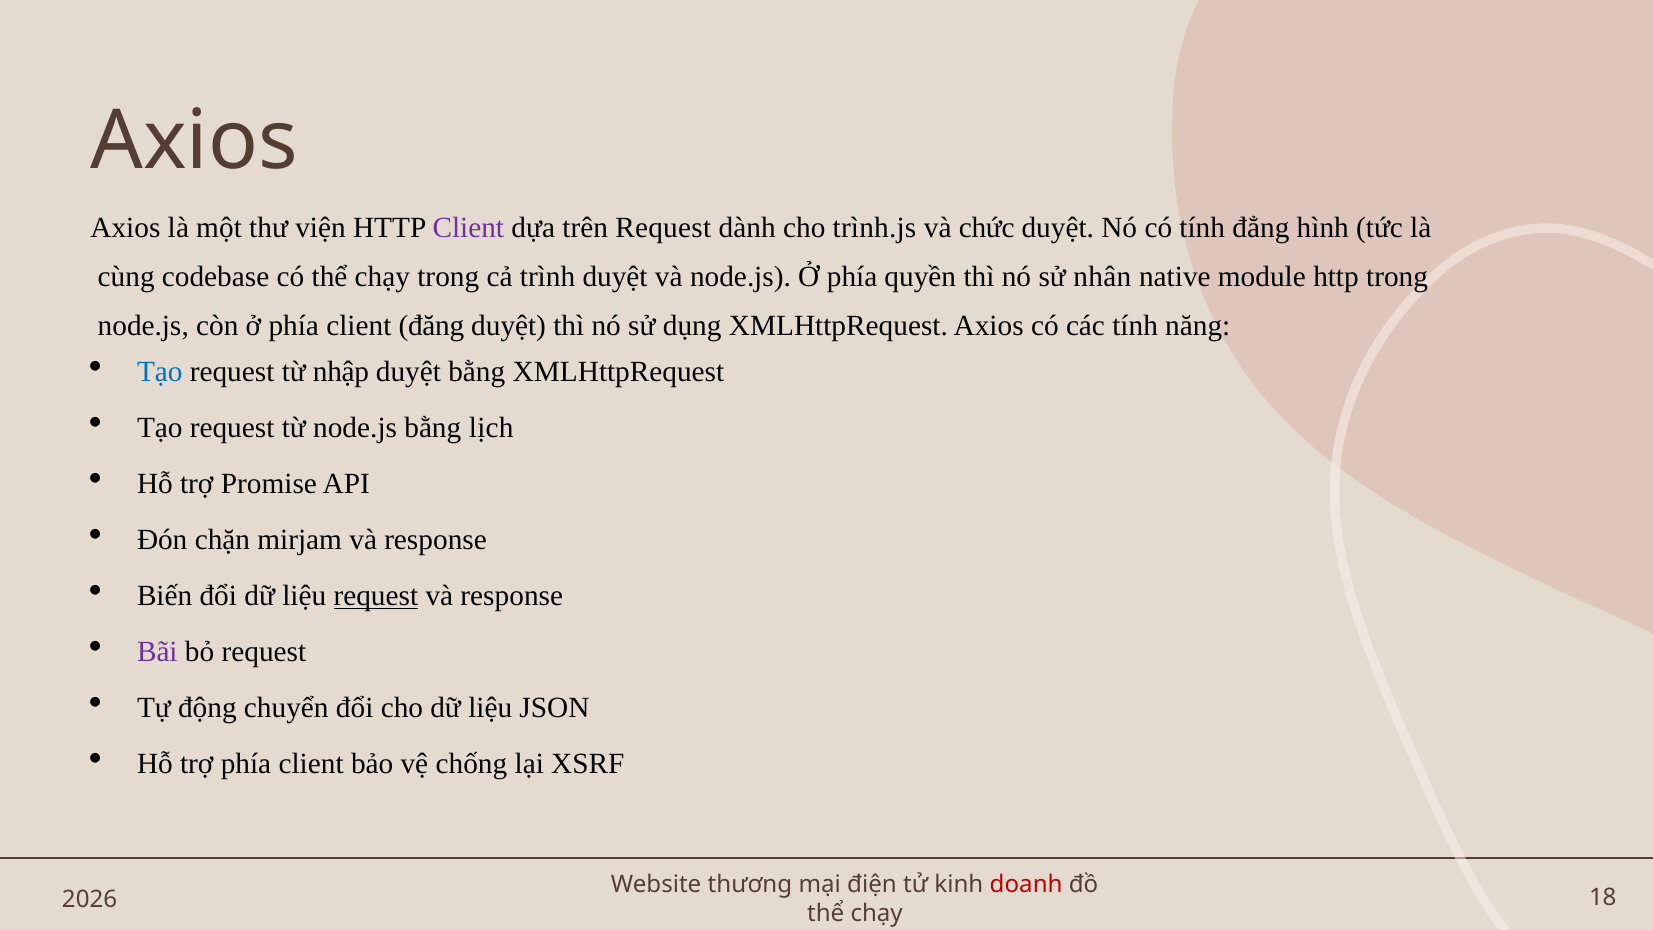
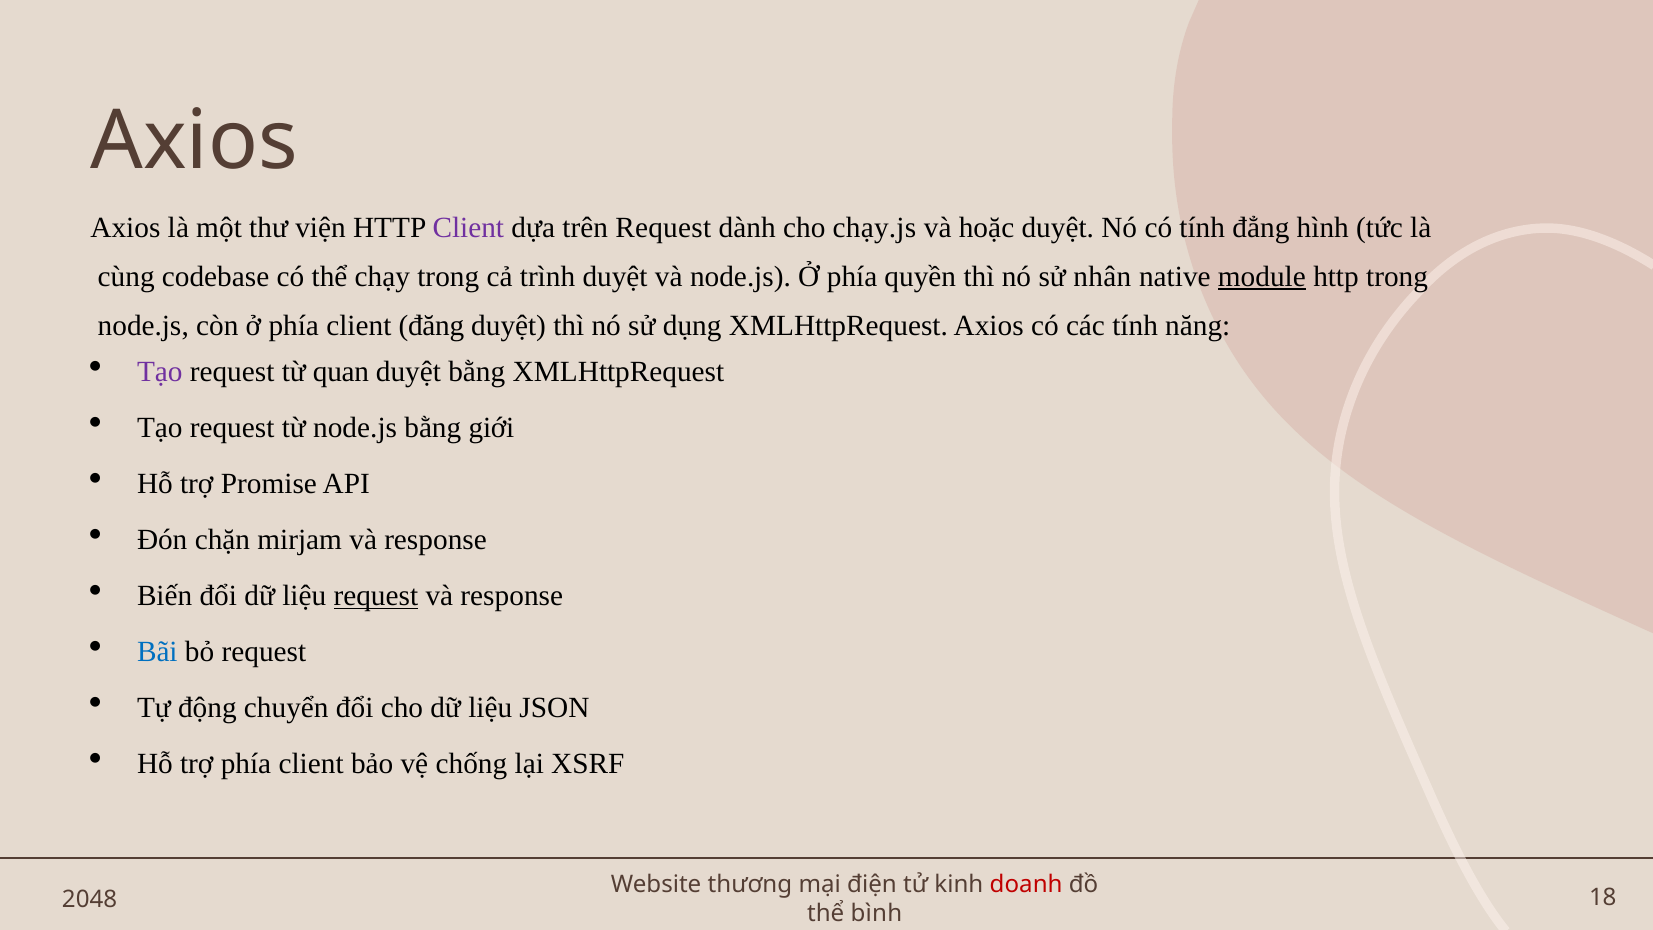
trình.js: trình.js -> chạy.js (874, 228)
chức: chức -> hoặc (986, 228)
module underline: none -> present (1262, 277)
Tạo colour: blue -> purple (160, 372)
nhập: nhập -> quan (341, 372)
lịch: lịch -> giới (491, 428)
Bãi colour: purple -> blue (157, 652)
2026: 2026 -> 2048 (90, 899)
chạy: chạy -> bình (876, 914)
